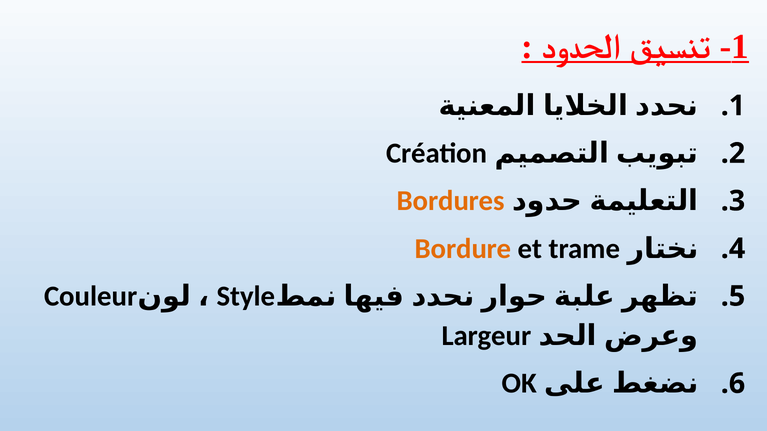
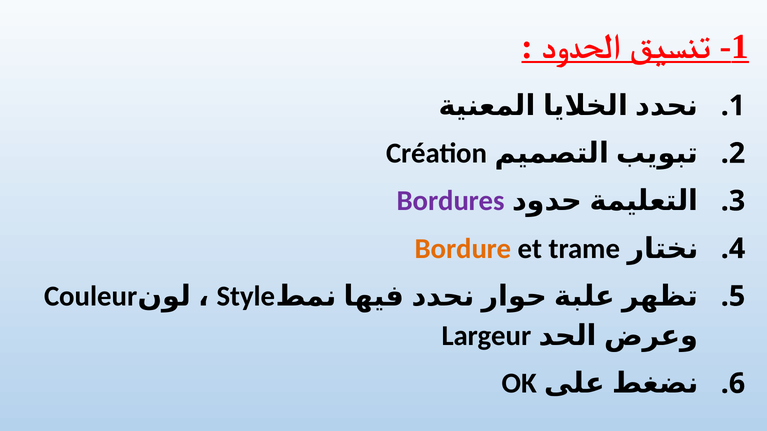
Bordures colour: orange -> purple (451, 201)
